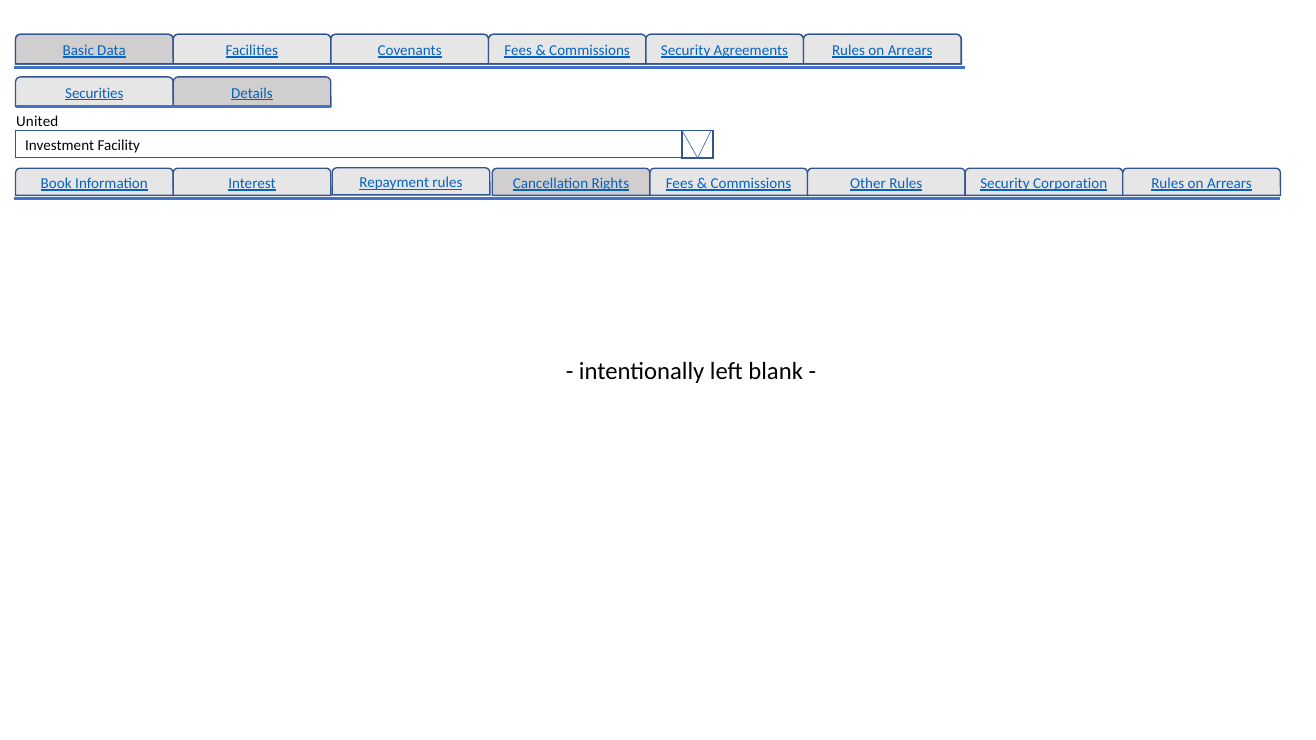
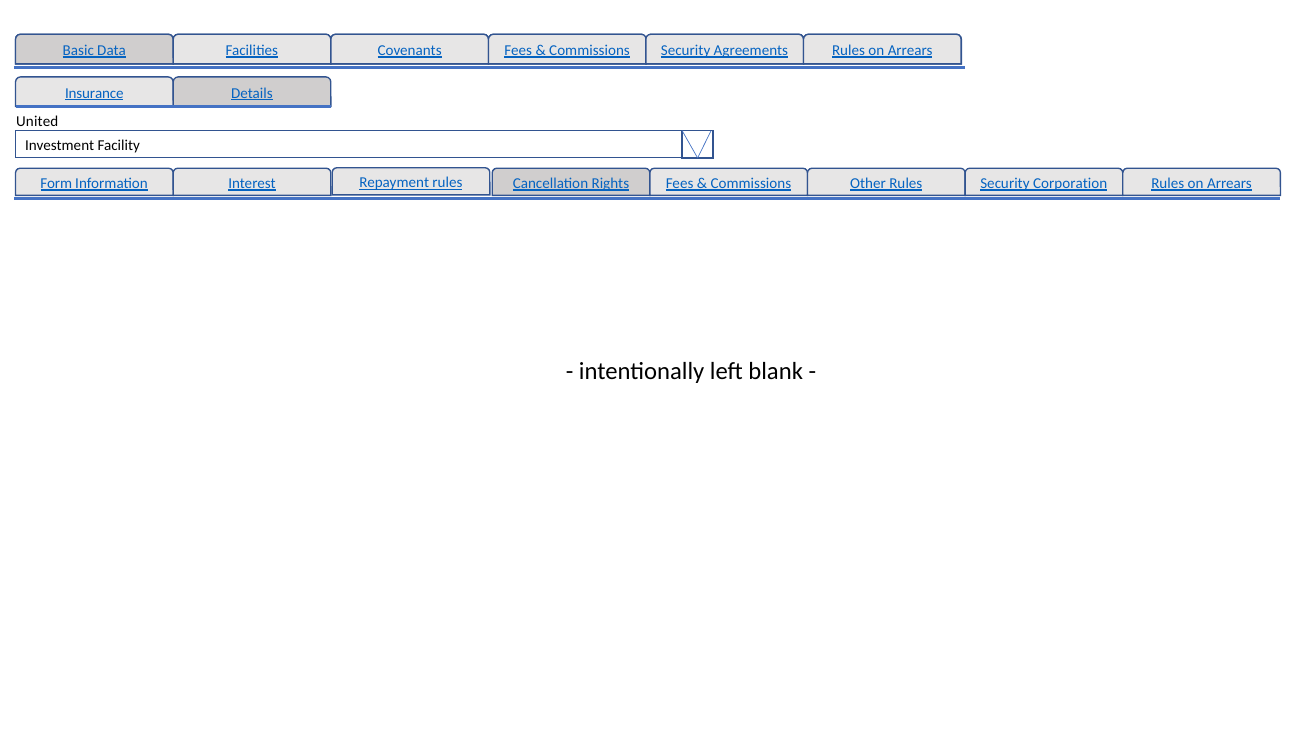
Securities: Securities -> Insurance (94, 93)
Book: Book -> Form (56, 183)
